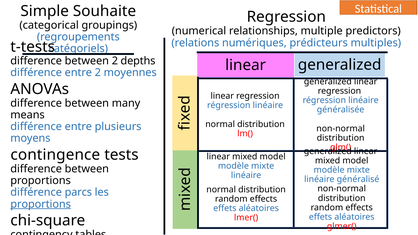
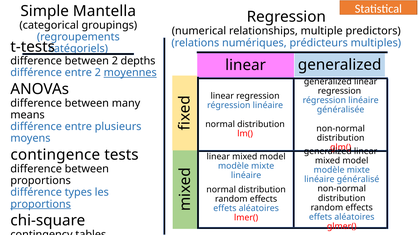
Souhaite: Souhaite -> Mantella (104, 11)
moyennes underline: none -> present (130, 73)
parcs: parcs -> types (78, 192)
